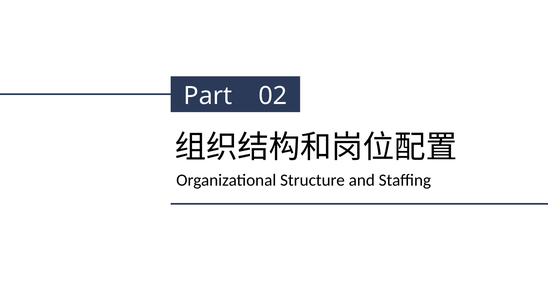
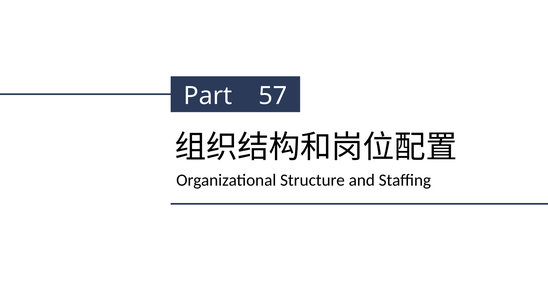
02: 02 -> 57 (273, 96)
